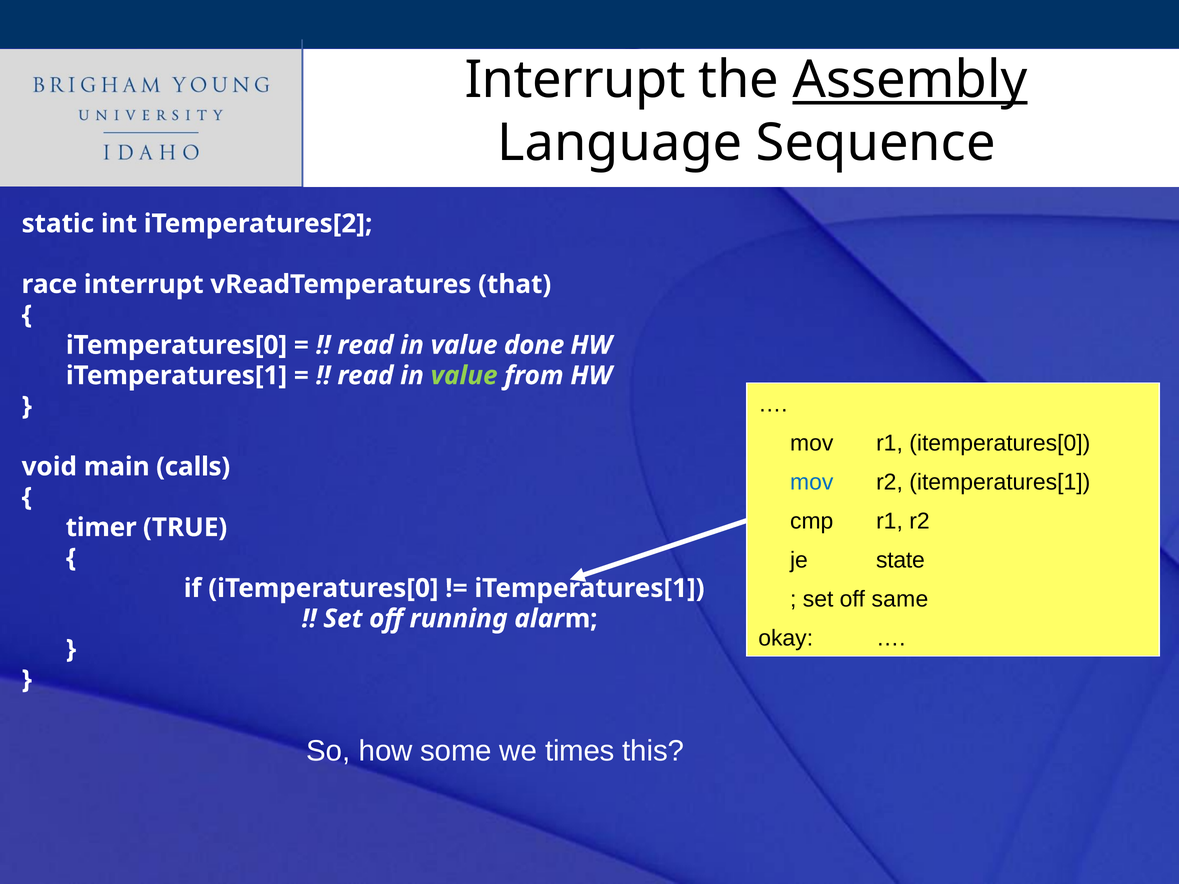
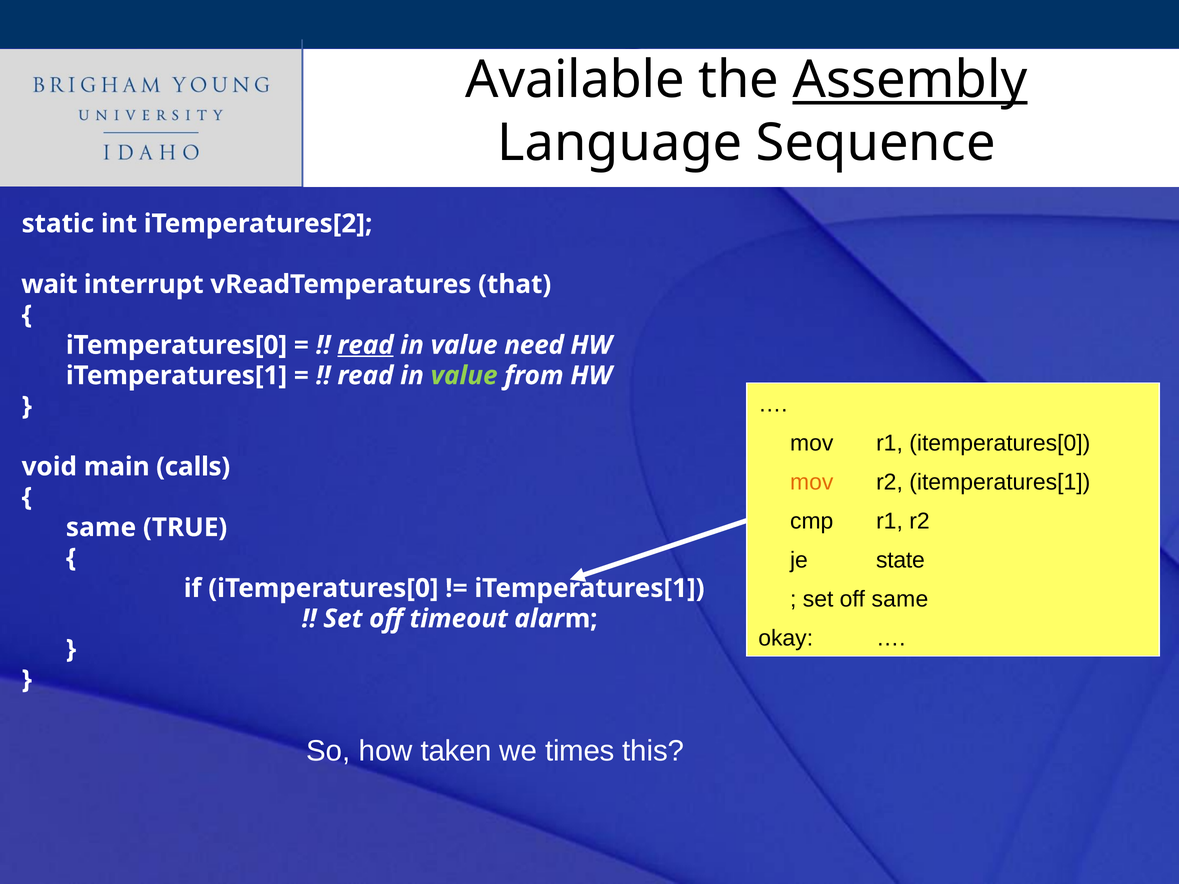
Interrupt: Interrupt -> Available (575, 80)
race: race -> wait (49, 284)
read underline: none -> present (366, 345)
done: done -> need (534, 345)
mov colour: blue -> orange (812, 482)
timer: timer -> same (101, 528)
running: running -> timeout (459, 619)
some: some -> taken (456, 751)
